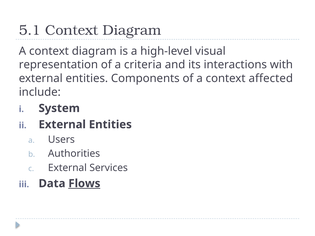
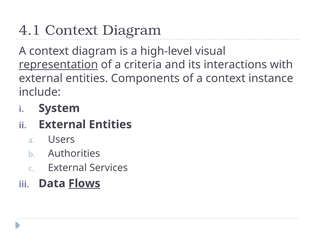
5.1: 5.1 -> 4.1 (30, 30)
representation underline: none -> present (58, 65)
affected: affected -> instance (271, 78)
